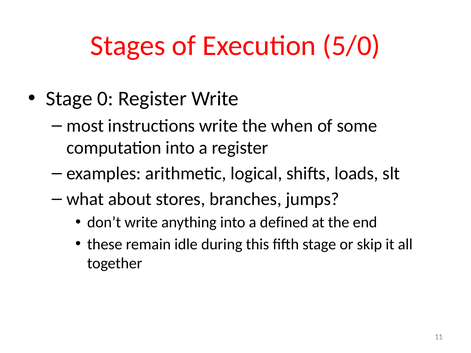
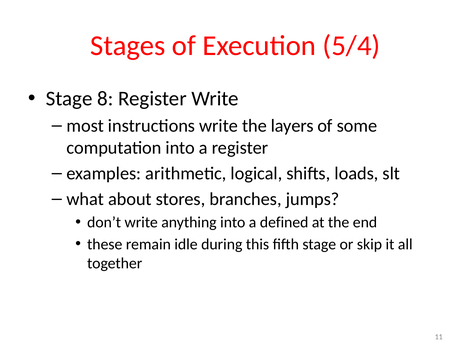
5/0: 5/0 -> 5/4 (351, 46)
0: 0 -> 8 (105, 99)
when: when -> layers (292, 126)
